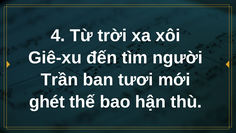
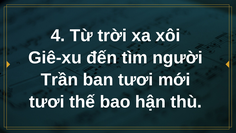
ghét: ghét -> tươi (47, 102)
